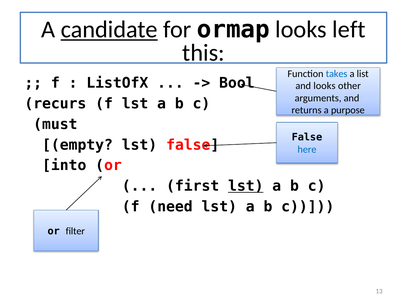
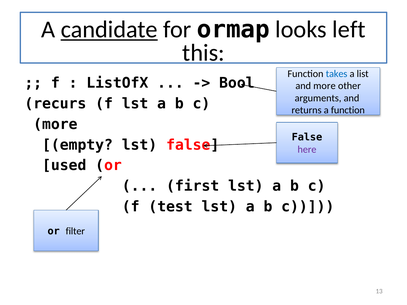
and looks: looks -> more (324, 86)
a purpose: purpose -> function (348, 110)
must: must -> more (55, 124)
here colour: blue -> purple (307, 150)
into: into -> used (64, 166)
lst underline: present -> none (246, 186)
need: need -> test (171, 207)
